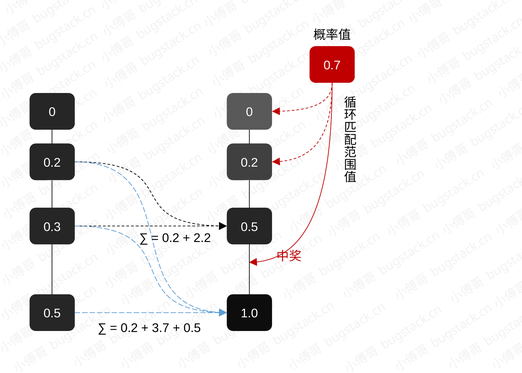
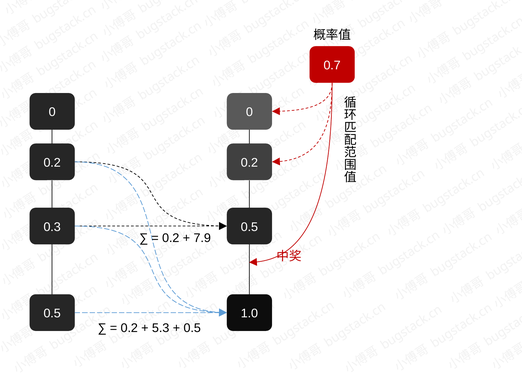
2.2: 2.2 -> 7.9 (202, 238)
3.7: 3.7 -> 5.3 (161, 328)
